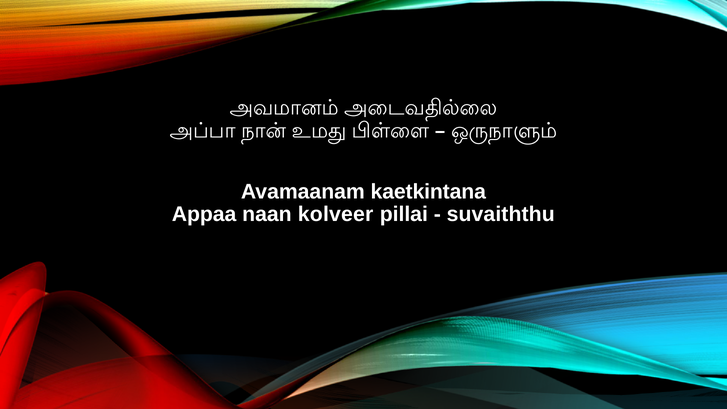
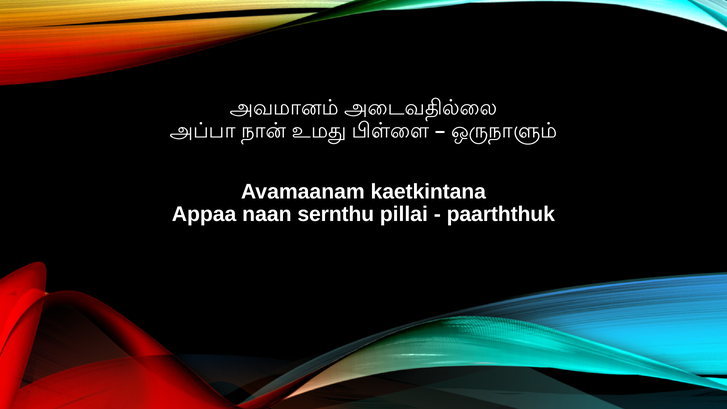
kolveer: kolveer -> sernthu (336, 214)
suvaiththu: suvaiththu -> paarththuk (501, 214)
